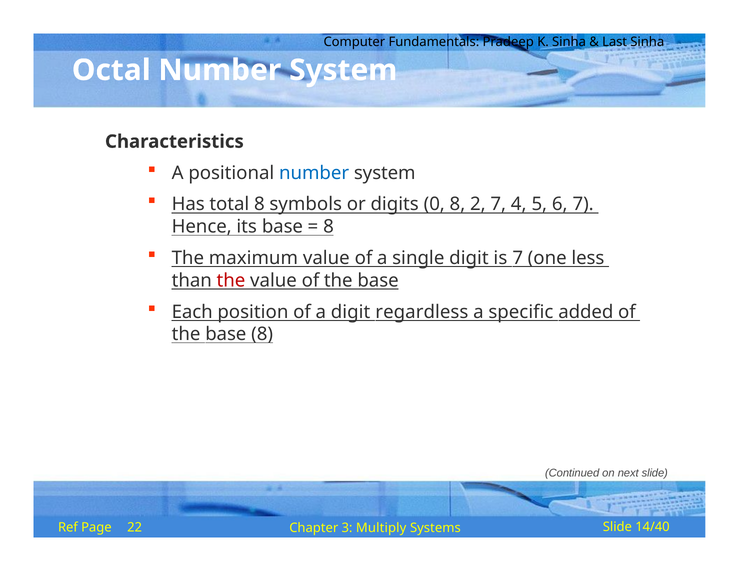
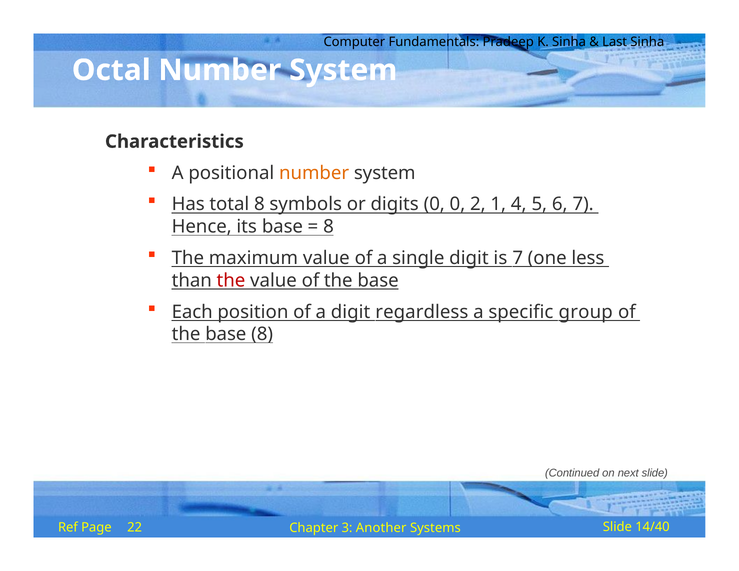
number colour: blue -> orange (314, 173)
0 8: 8 -> 0 (457, 204)
2 7: 7 -> 1 (498, 204)
added: added -> group (586, 312)
Multiply: Multiply -> Another (381, 528)
